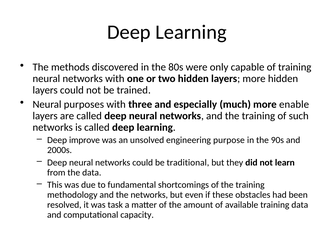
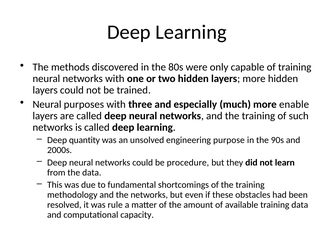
improve: improve -> quantity (84, 140)
traditional: traditional -> procedure (188, 163)
task: task -> rule (115, 205)
